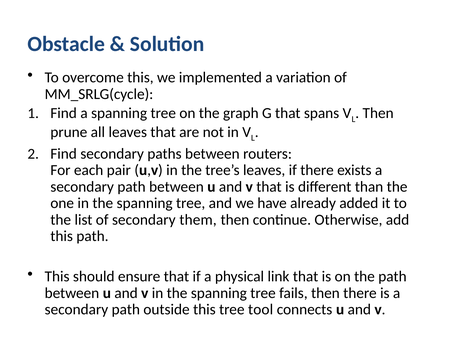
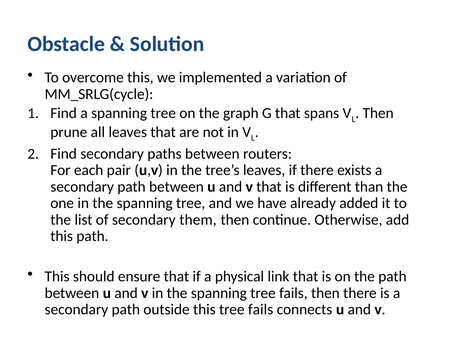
this tree tool: tool -> fails (261, 309)
